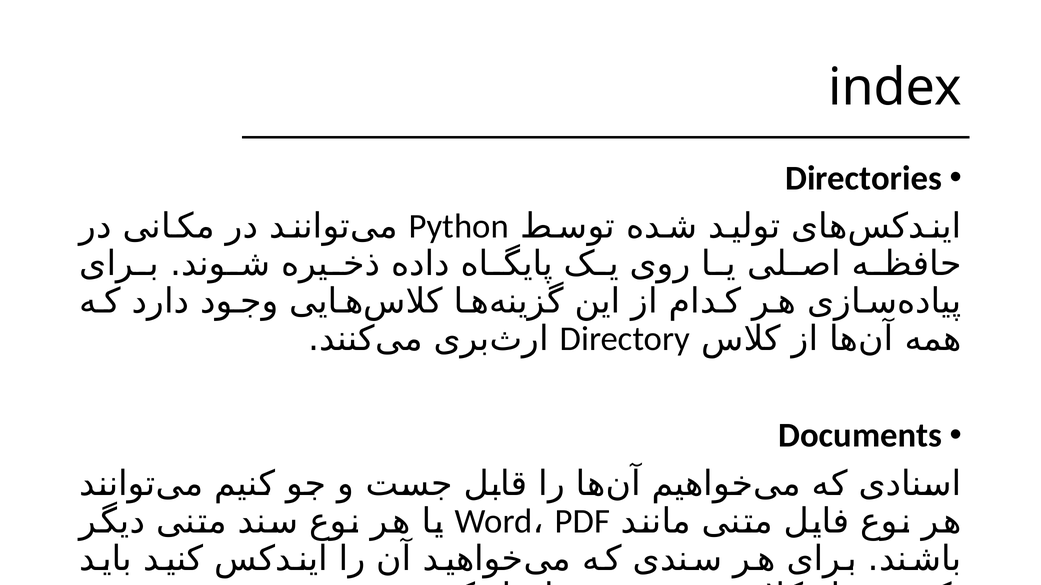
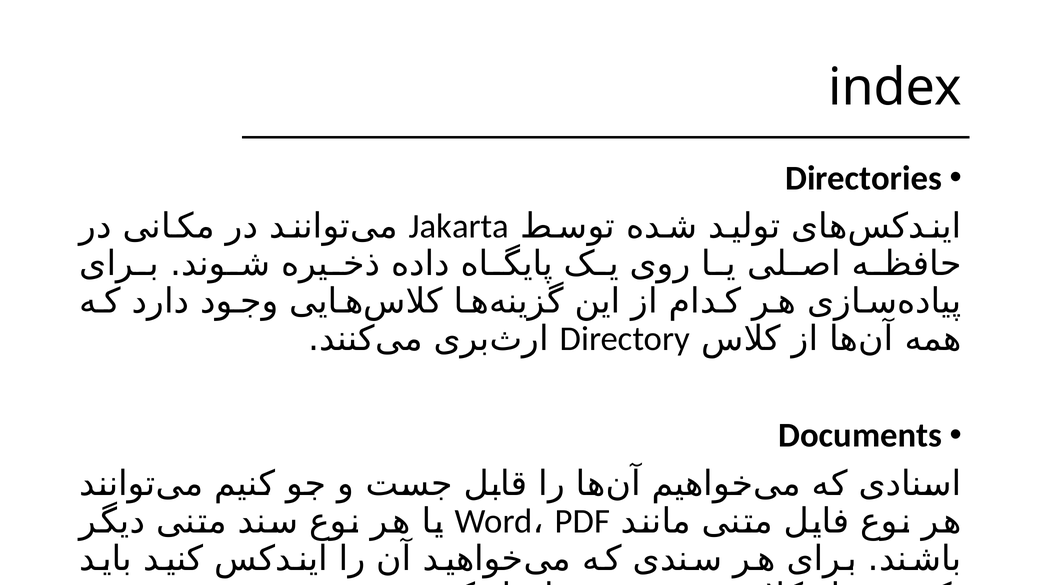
Python: Python -> Jakarta (459, 227)
